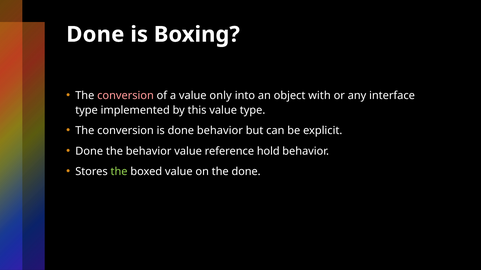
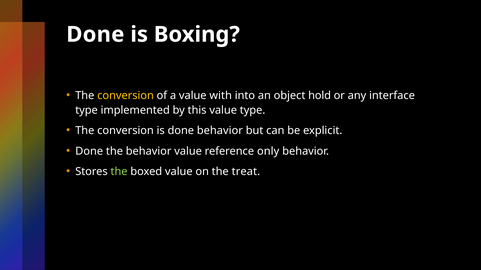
conversion colour: pink -> yellow (126, 96)
only: only -> with (221, 96)
with: with -> hold (320, 96)
hold: hold -> only (268, 151)
the done: done -> treat (246, 172)
